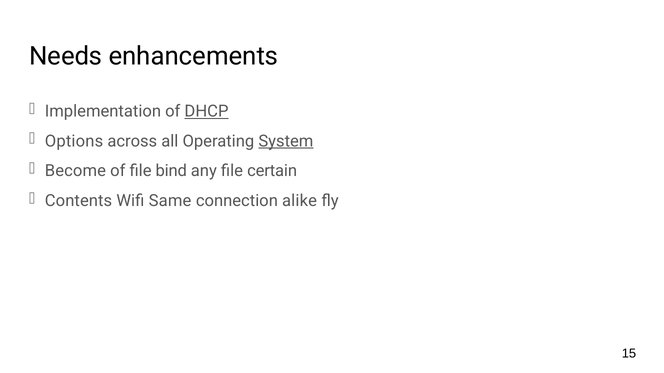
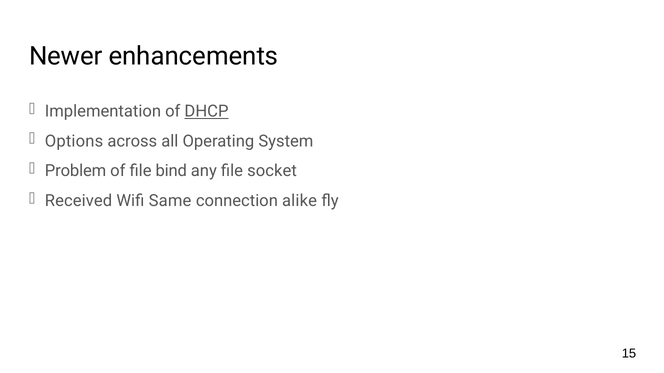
Needs: Needs -> Newer (66, 56)
System underline: present -> none (286, 141)
Become: Become -> Problem (76, 171)
certain: certain -> socket (272, 171)
Contents: Contents -> Received (79, 201)
